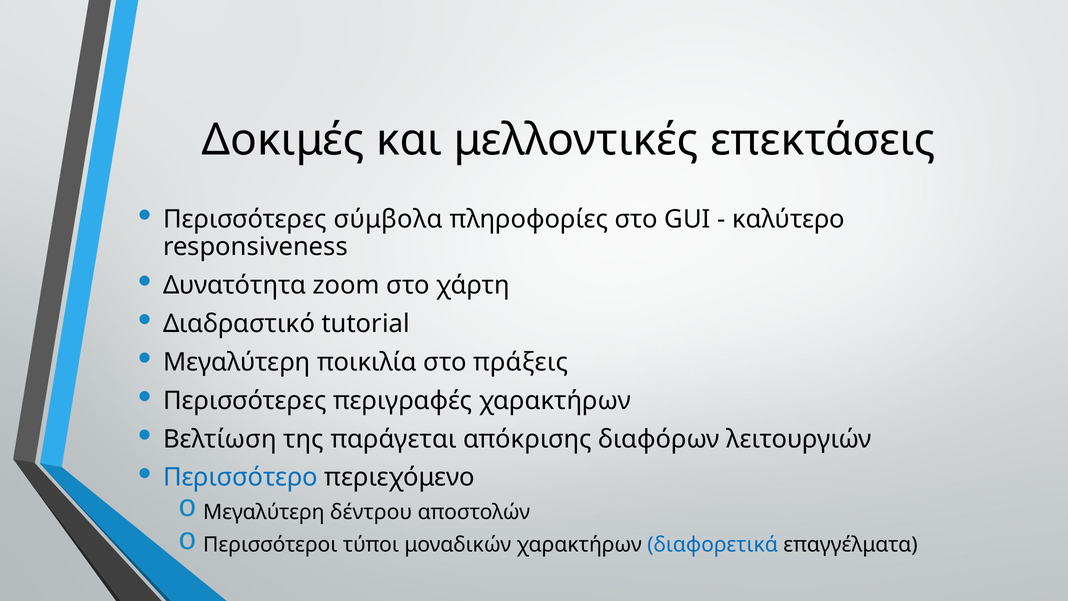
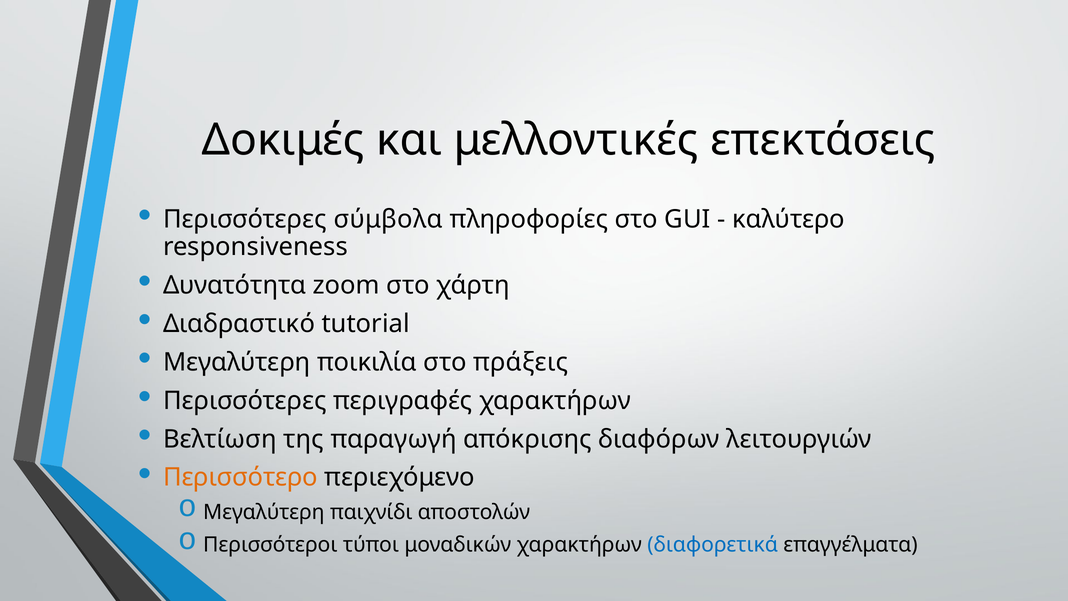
παράγεται: παράγεται -> παραγωγή (394, 439)
Περισσότερο colour: blue -> orange (240, 477)
δέντρου: δέντρου -> παιχνίδι (371, 512)
